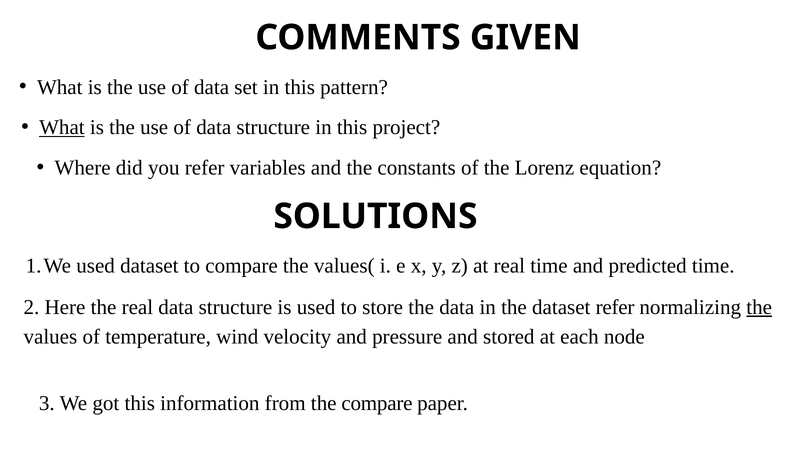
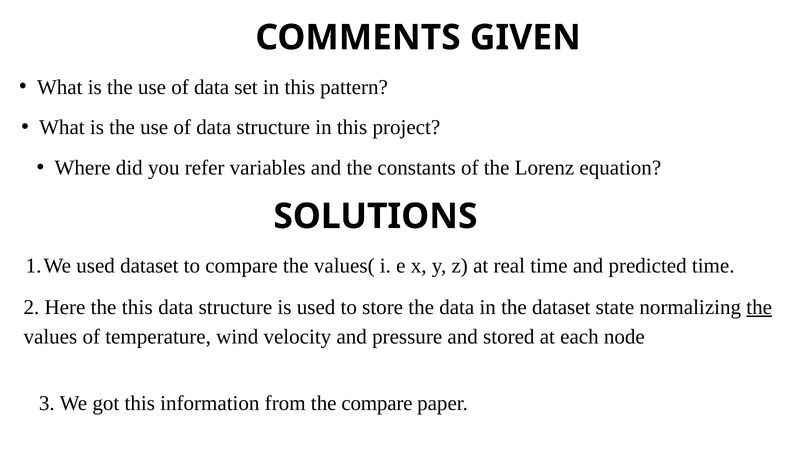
What underline: present -> none (62, 127)
the real: real -> this (137, 307)
dataset refer: refer -> state (615, 307)
